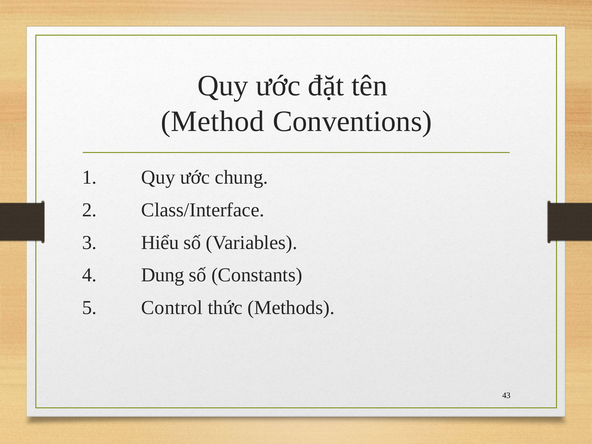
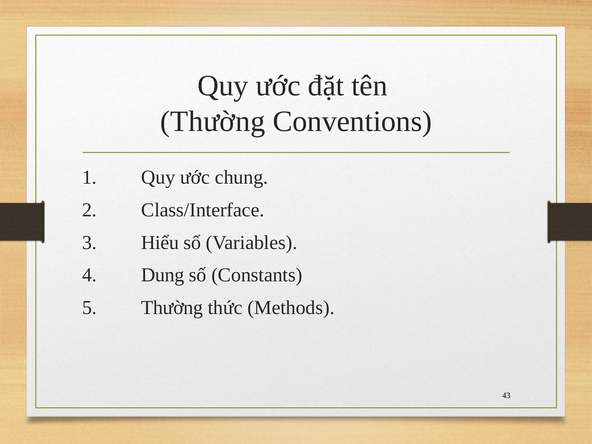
Method: Method -> Thường (213, 121)
5 Control: Control -> Thường (172, 308)
